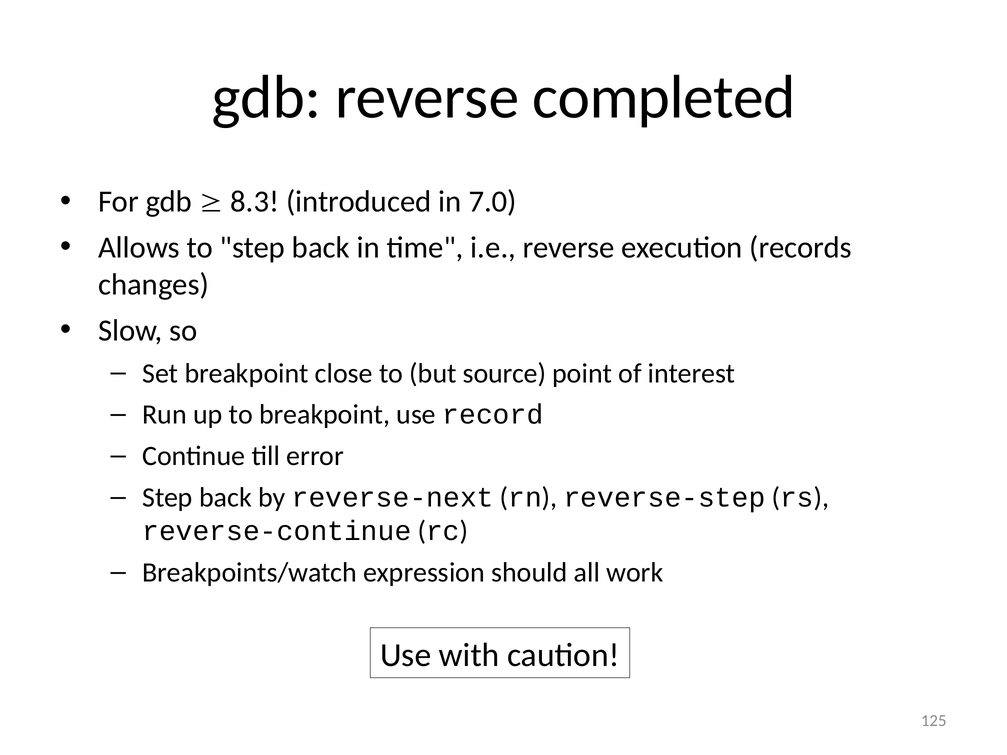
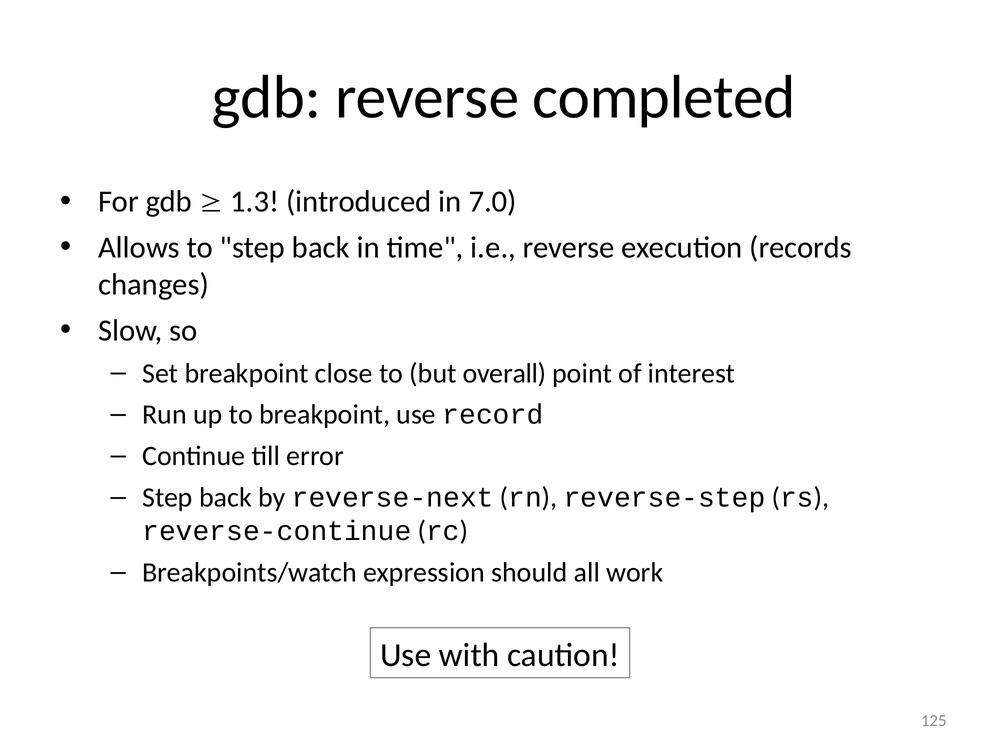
8.3: 8.3 -> 1.3 (255, 202)
source: source -> overall (505, 373)
